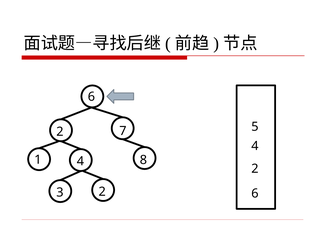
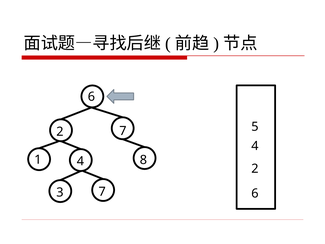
3 2: 2 -> 7 (102, 192)
